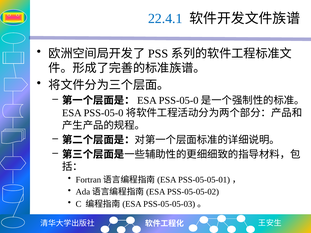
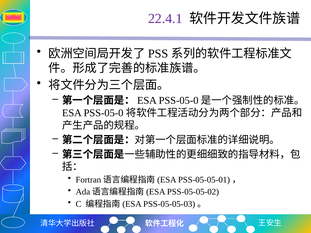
22.4.1 colour: blue -> purple (165, 19)
